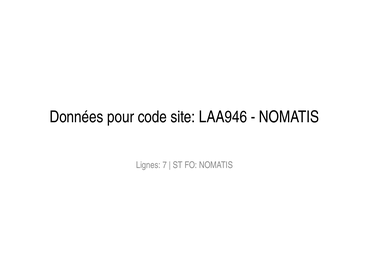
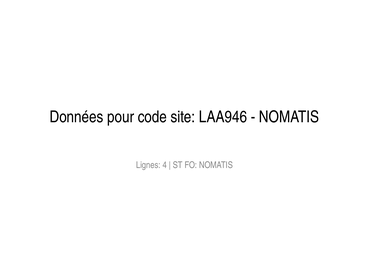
7: 7 -> 4 (165, 165)
